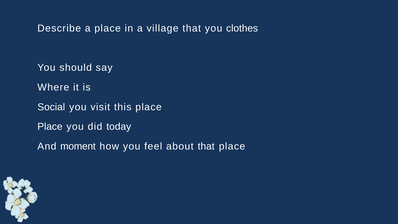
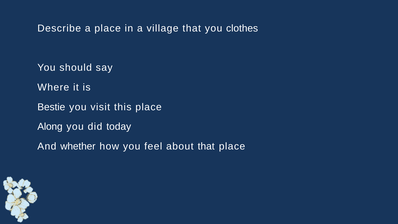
Social: Social -> Bestie (51, 107)
Place: Place -> Along (50, 127)
moment: moment -> whether (78, 146)
